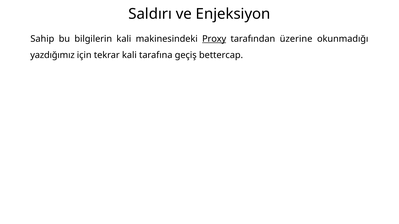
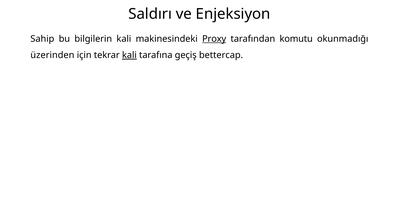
üzerine: üzerine -> komutu (296, 39)
yazdığımız: yazdığımız -> üzerinden (52, 55)
kali underline: none -> present (129, 55)
